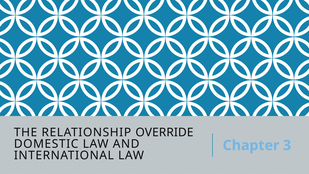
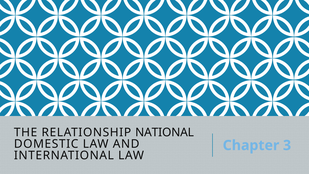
OVERRIDE: OVERRIDE -> NATIONAL (165, 132)
